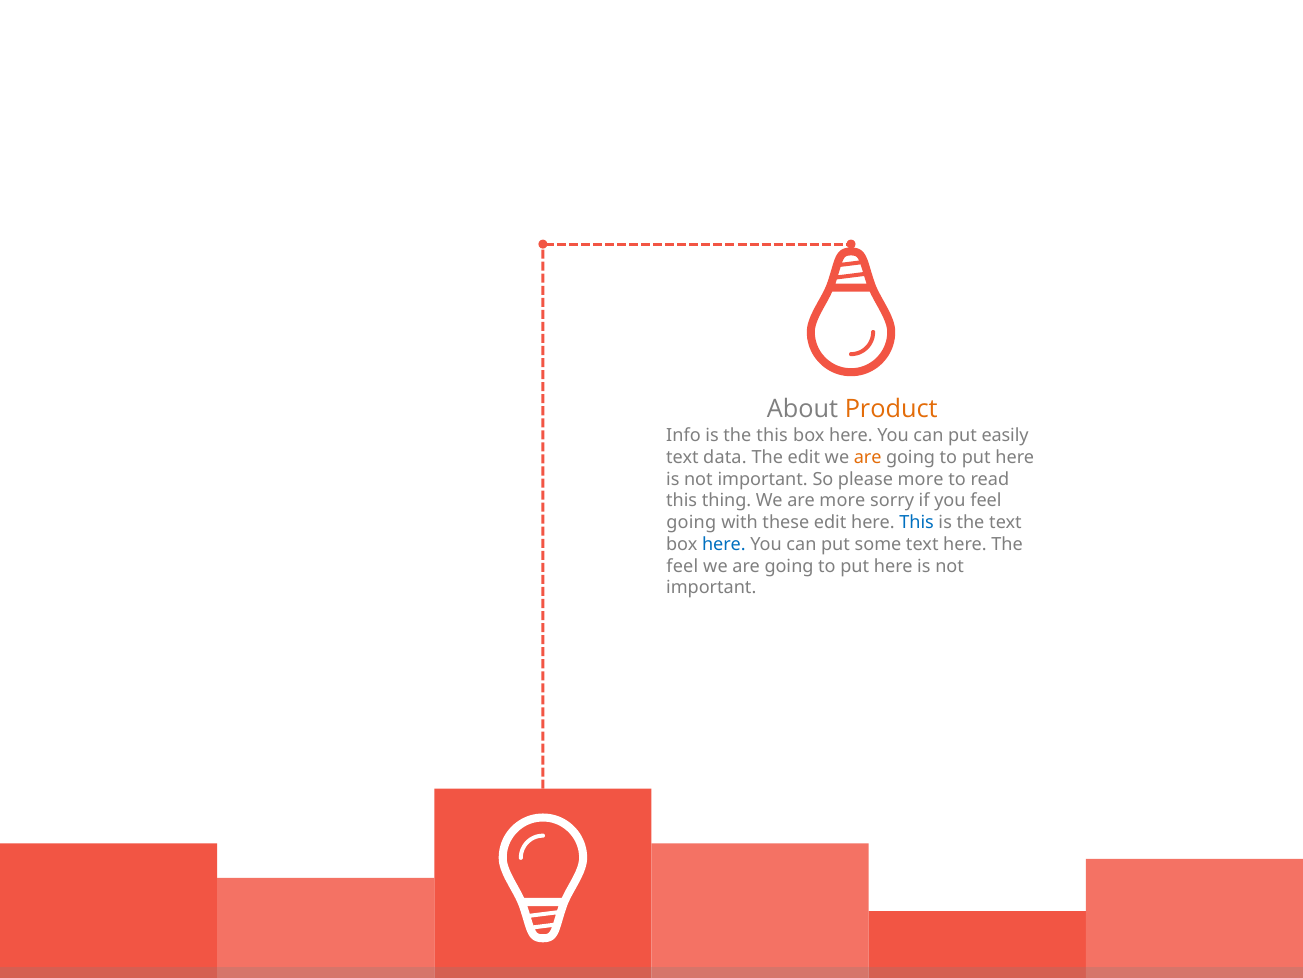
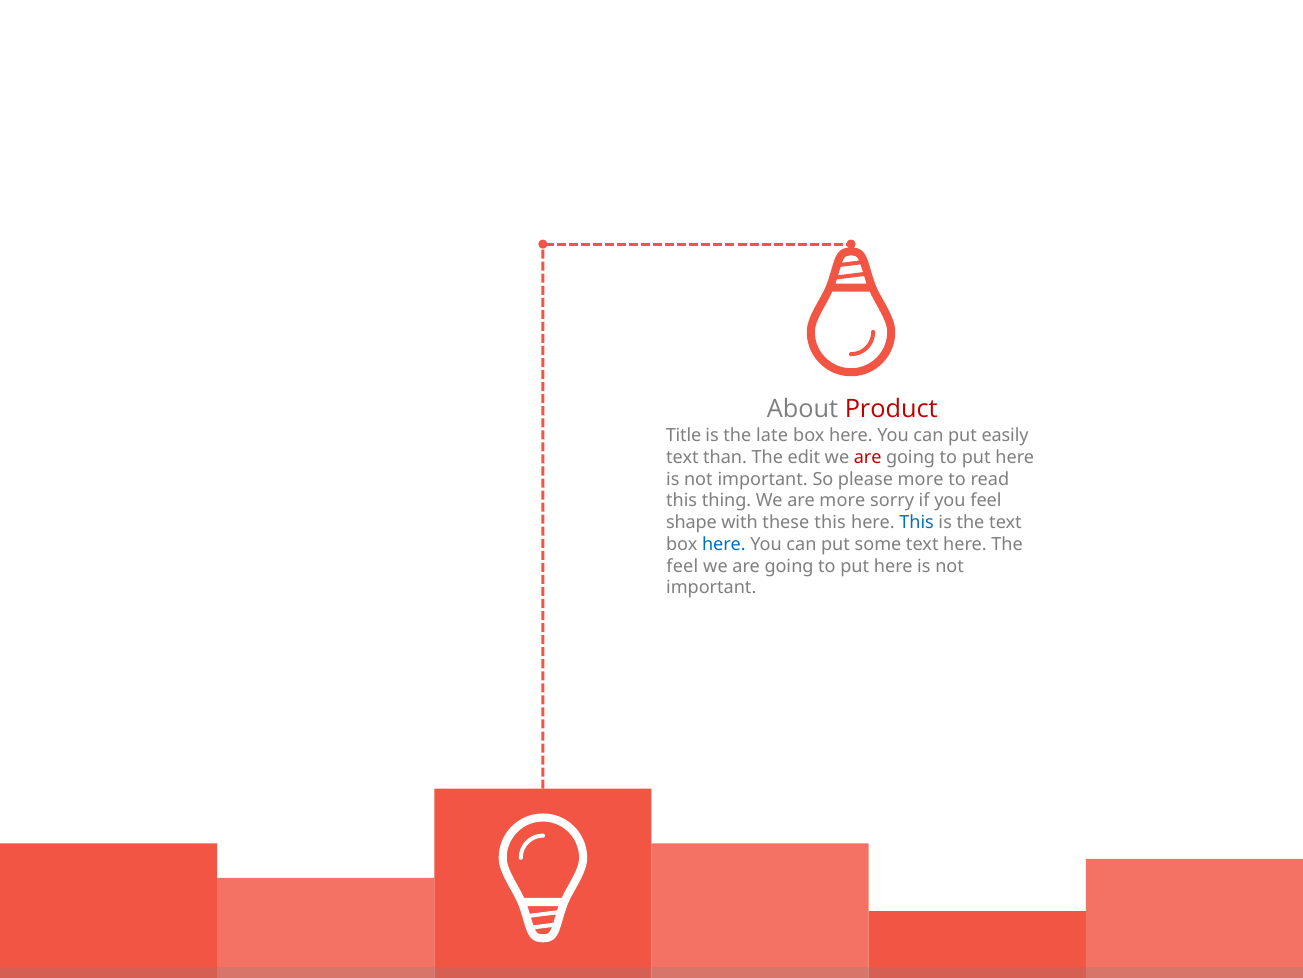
Product colour: orange -> red (891, 409)
Info: Info -> Title (684, 435)
the this: this -> late (772, 435)
data: data -> than (725, 457)
are colour: orange -> red (868, 457)
going: going -> shape (691, 522)
these edit: edit -> this (830, 522)
